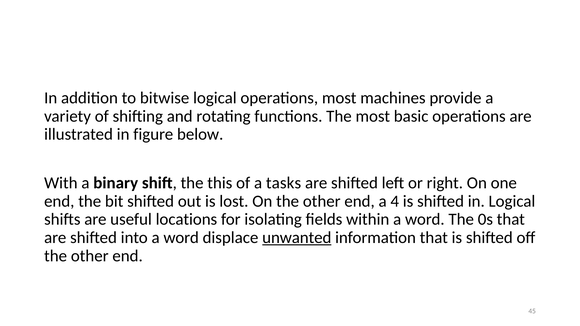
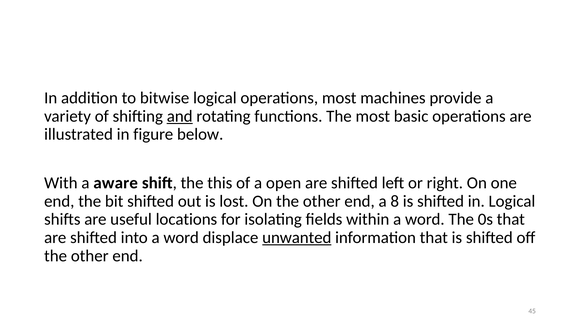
and underline: none -> present (180, 116)
binary: binary -> aware (116, 183)
tasks: tasks -> open (284, 183)
4: 4 -> 8 (395, 201)
